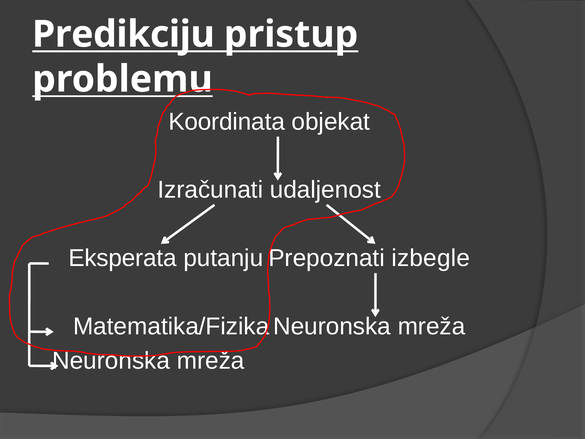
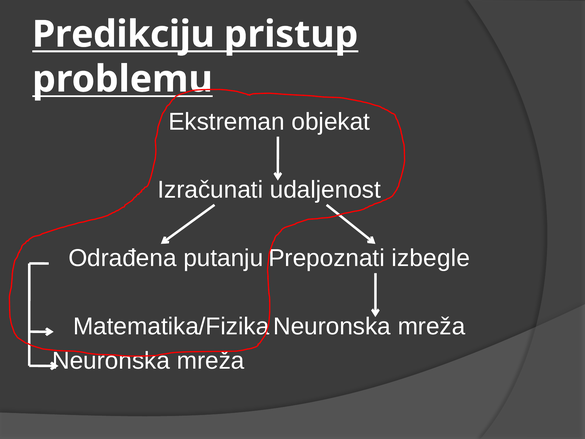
Koordinata: Koordinata -> Ekstreman (227, 122)
Eksperata: Eksperata -> Odrađena (122, 258)
